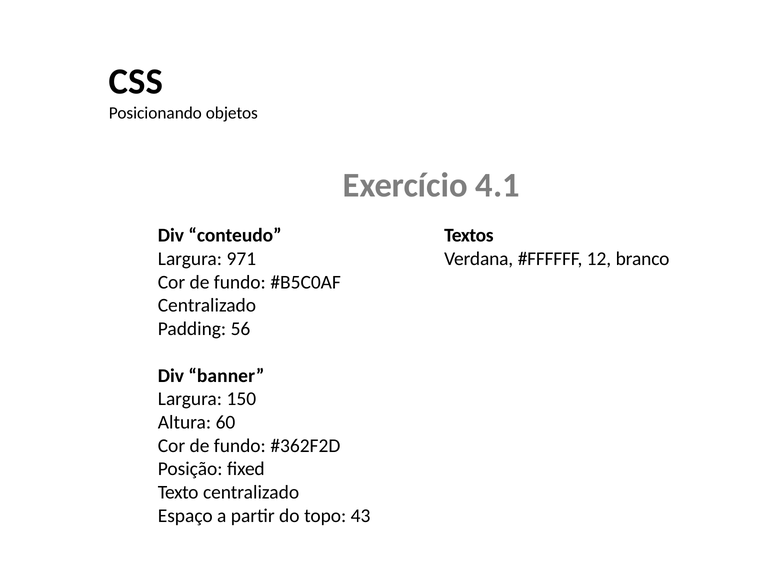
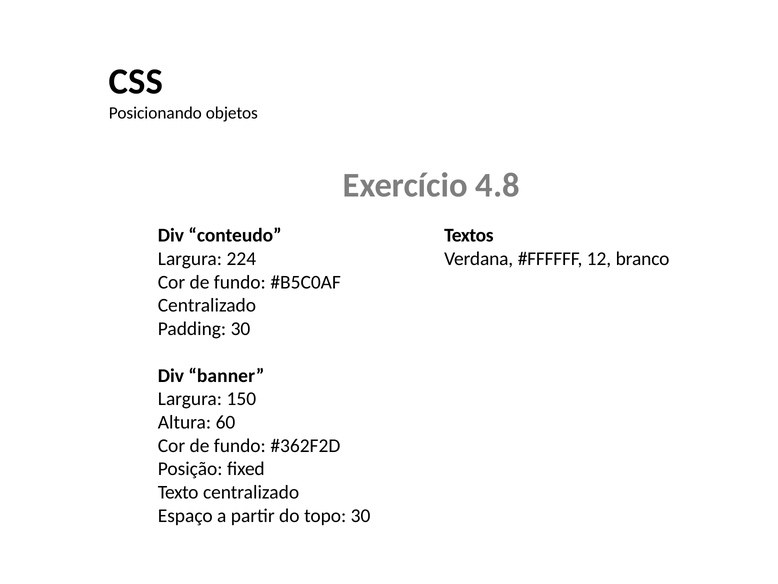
4.1: 4.1 -> 4.8 (498, 185)
971: 971 -> 224 (241, 259)
Padding 56: 56 -> 30 (240, 329)
topo 43: 43 -> 30 (361, 515)
